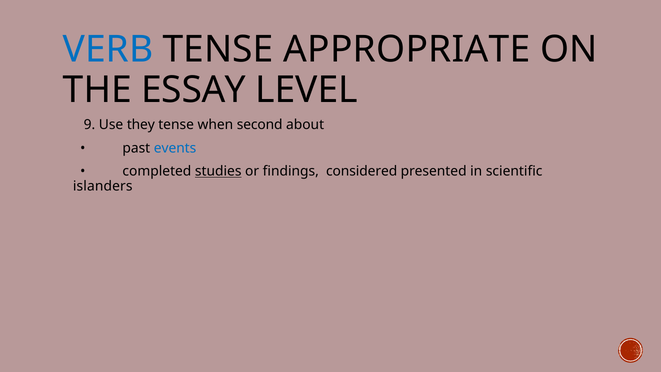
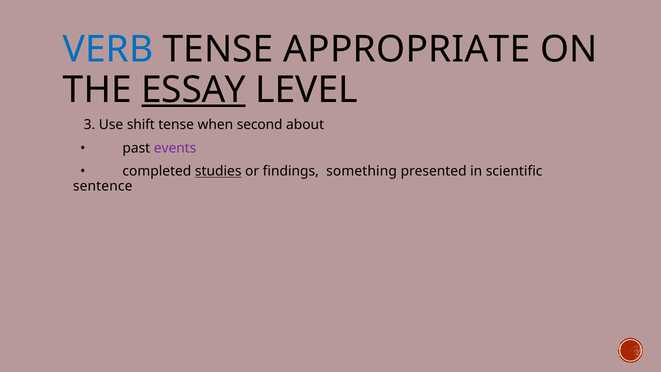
ESSAY underline: none -> present (194, 90)
9: 9 -> 3 (89, 125)
they: they -> shift (141, 125)
events colour: blue -> purple (175, 148)
considered: considered -> something (362, 171)
islanders: islanders -> sentence (103, 186)
